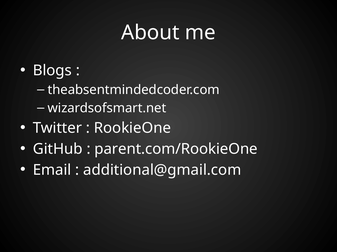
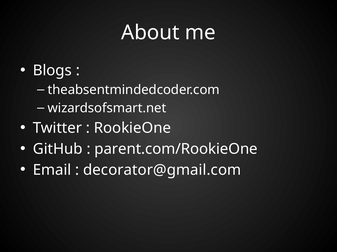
additional@gmail.com: additional@gmail.com -> decorator@gmail.com (162, 170)
